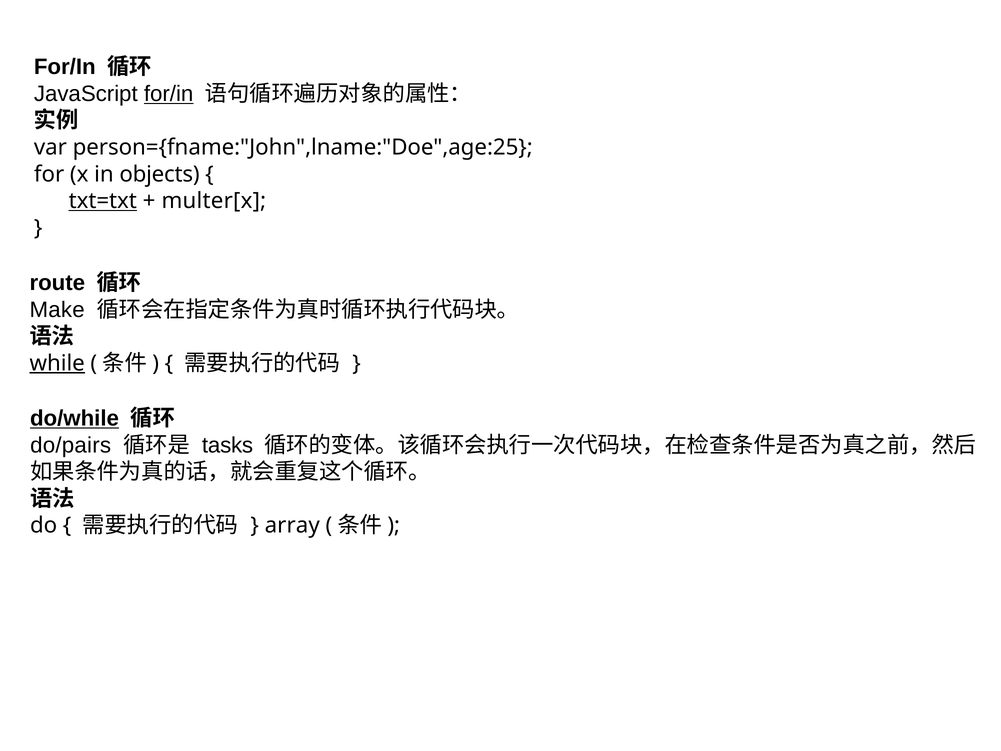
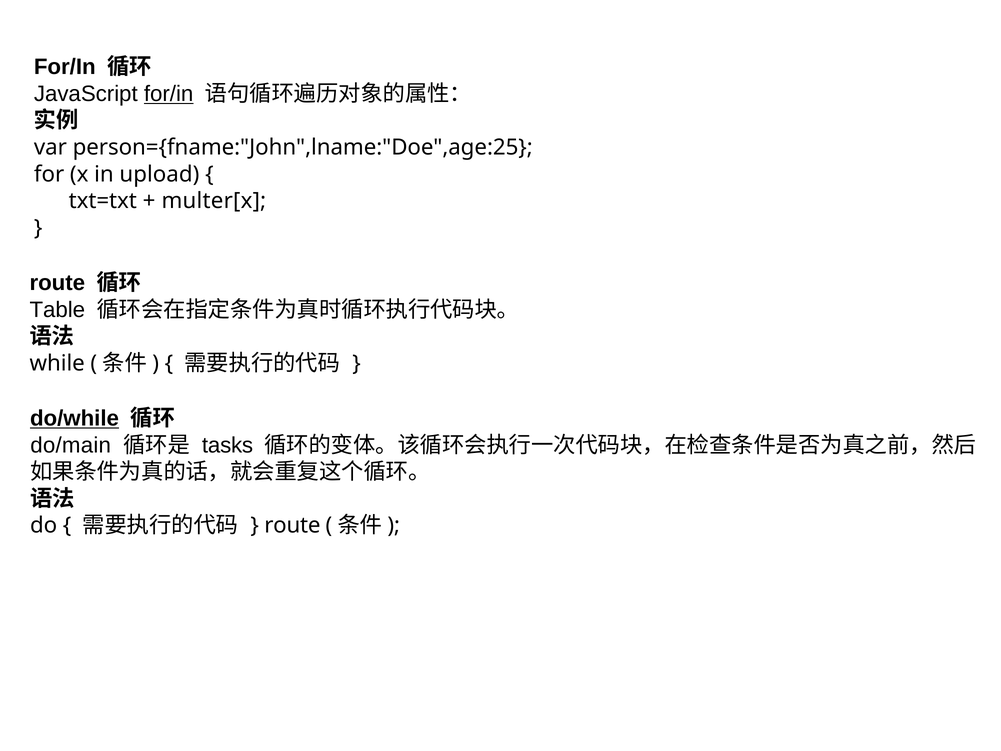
objects: objects -> upload (159, 174)
txt=txt underline: present -> none (103, 201)
Make: Make -> Table (57, 310)
while underline: present -> none (57, 363)
do/pairs: do/pairs -> do/main (71, 445)
array: array -> route (292, 525)
